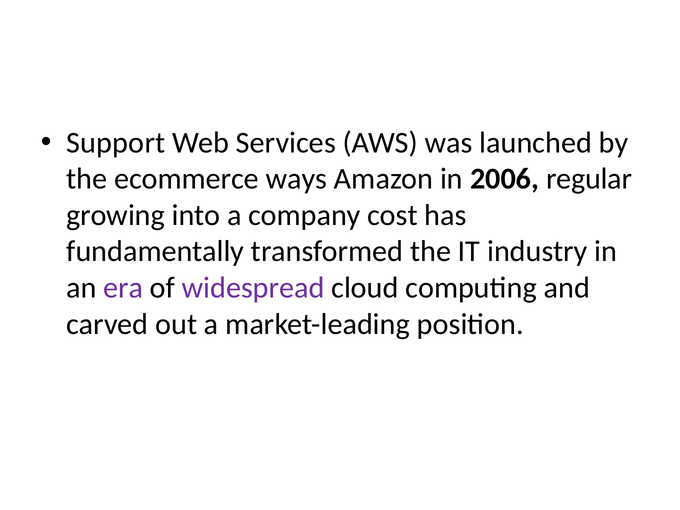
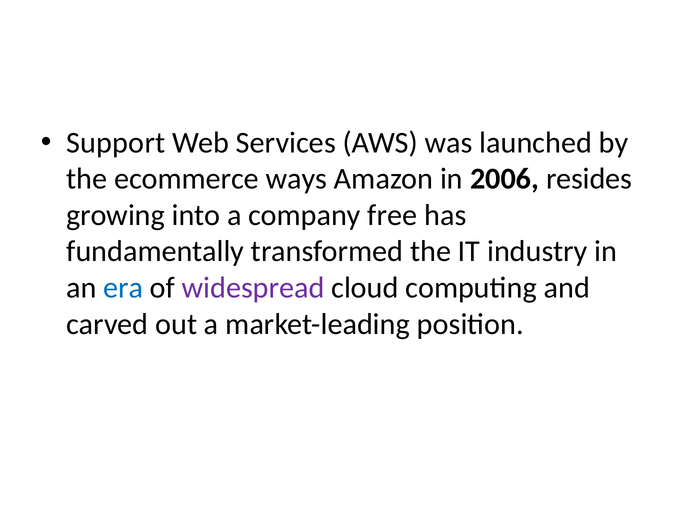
regular: regular -> resides (589, 179)
cost: cost -> free (392, 215)
era colour: purple -> blue (123, 288)
